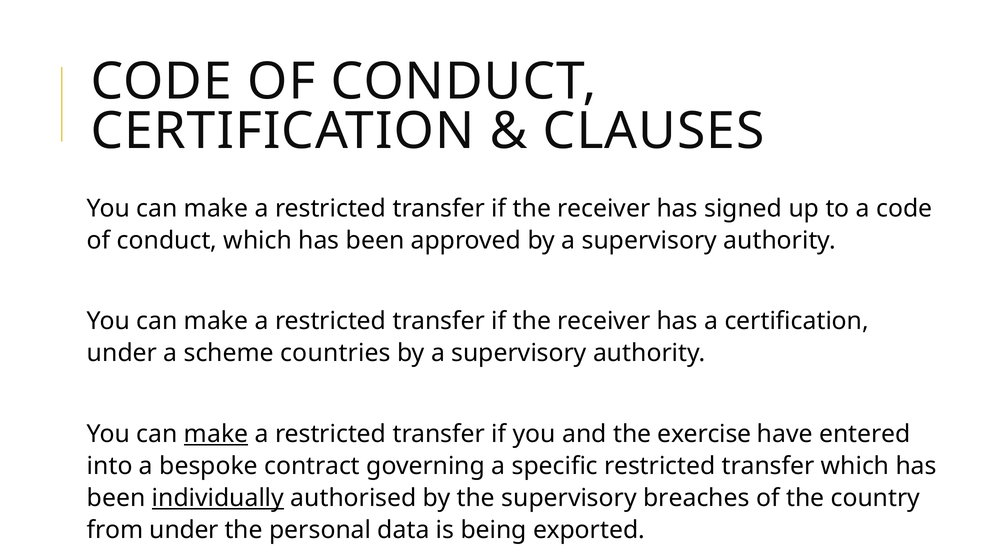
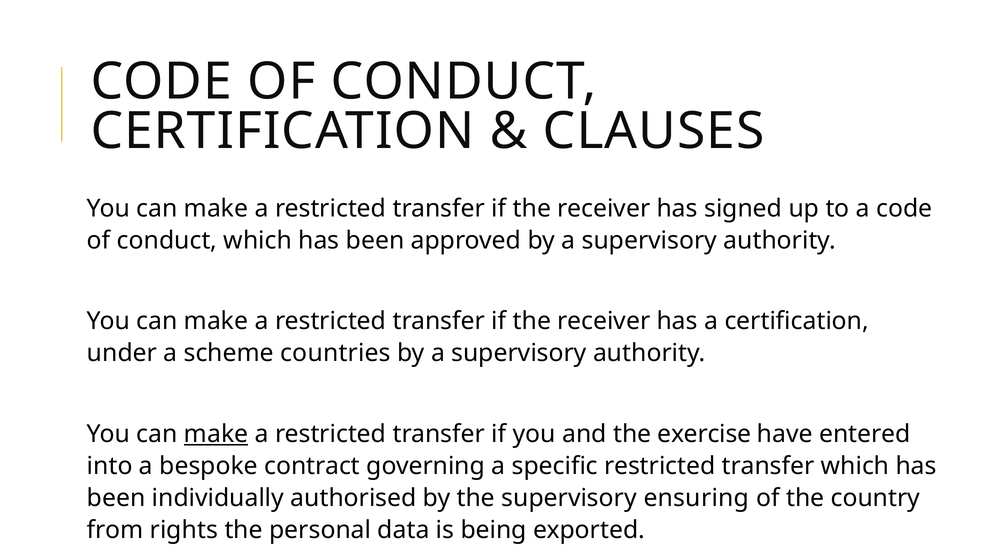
individually underline: present -> none (218, 498)
breaches: breaches -> ensuring (696, 498)
from under: under -> rights (184, 531)
